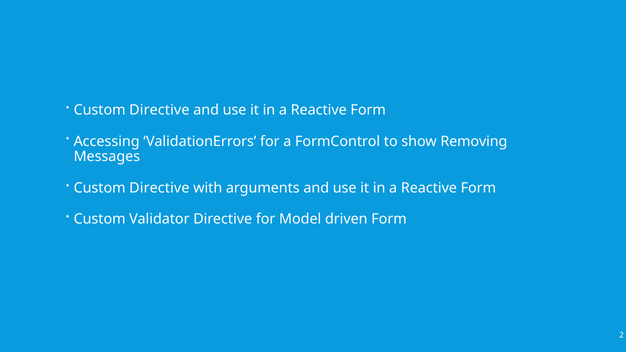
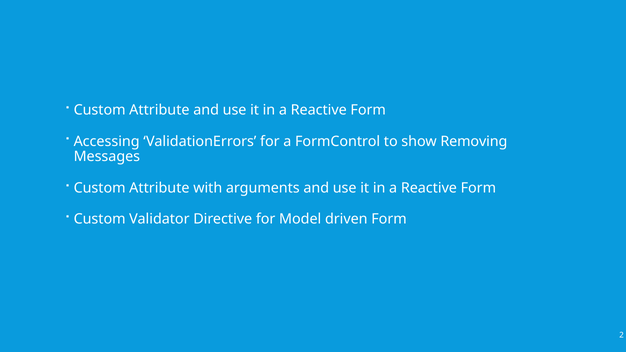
Directive: Directive -> Attribute (159, 110)
Directive: Directive -> Attribute (159, 188)
